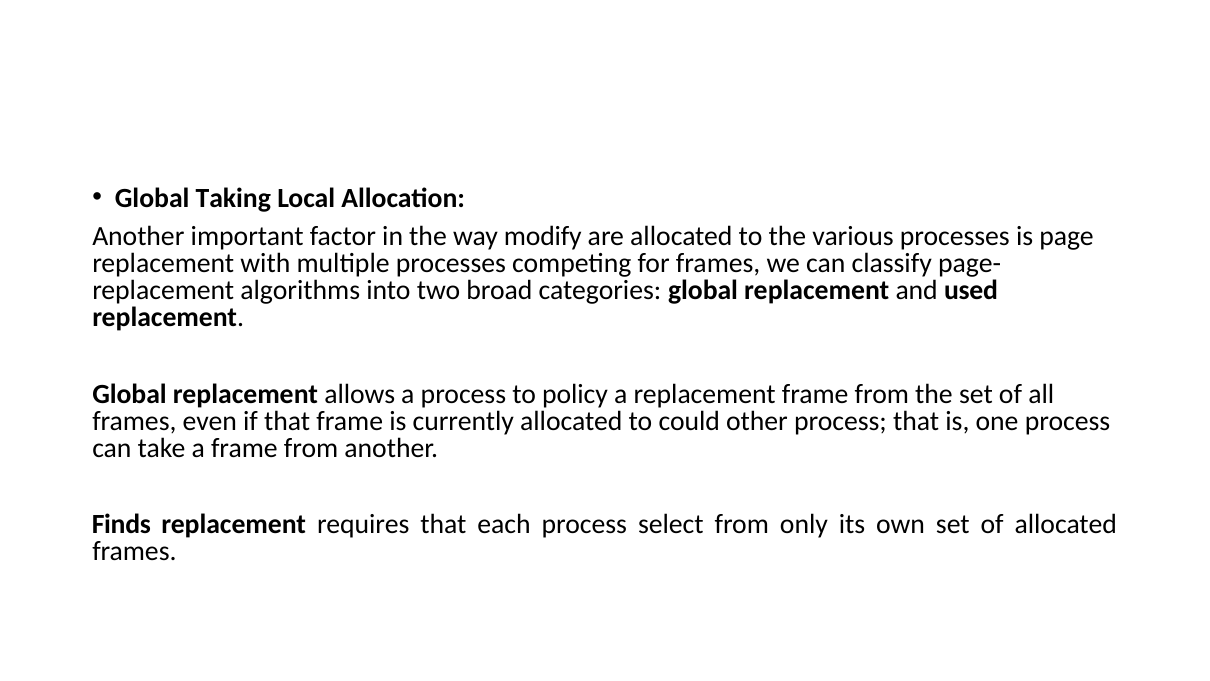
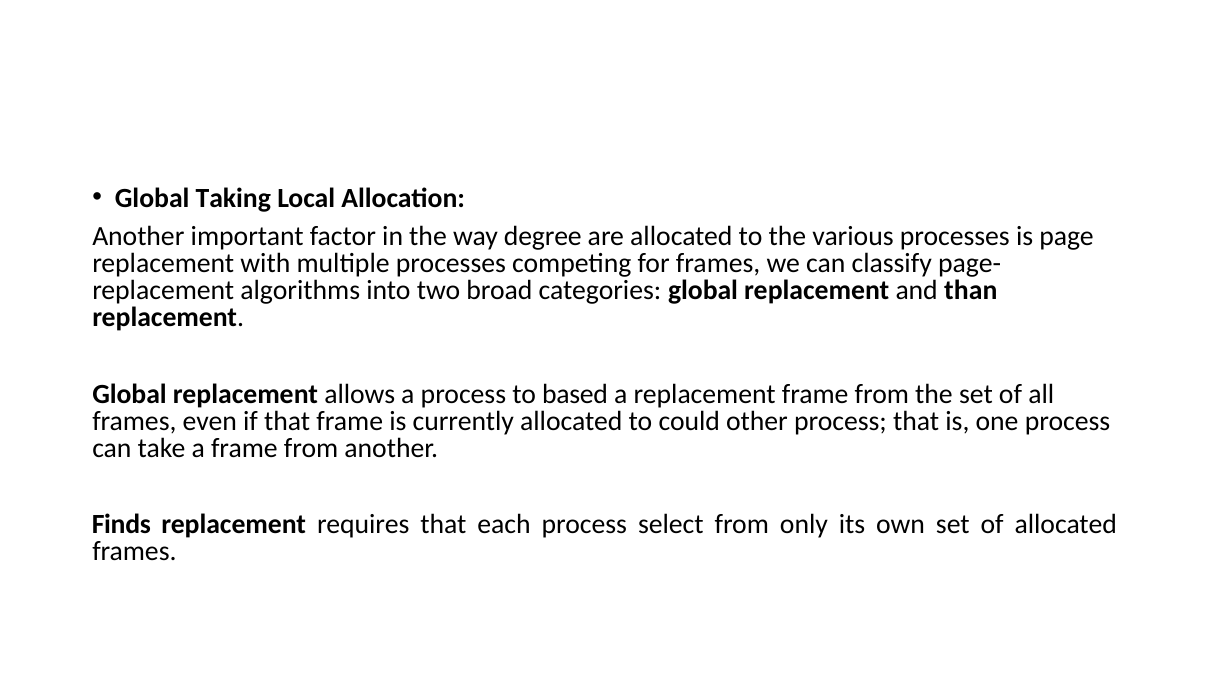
modify: modify -> degree (543, 236)
used: used -> than (971, 290)
policy: policy -> based (575, 394)
